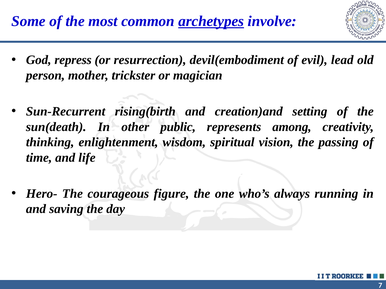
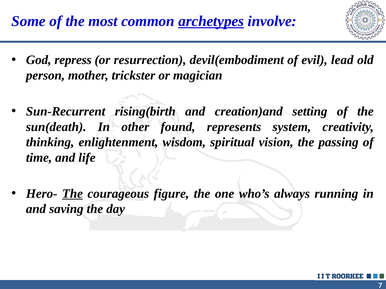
public: public -> found (178, 127)
among: among -> system (292, 127)
The underline: none -> present (72, 194)
